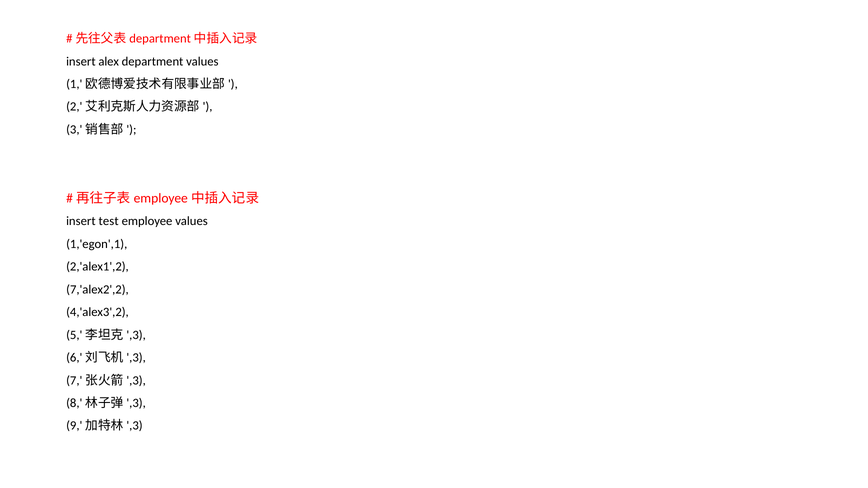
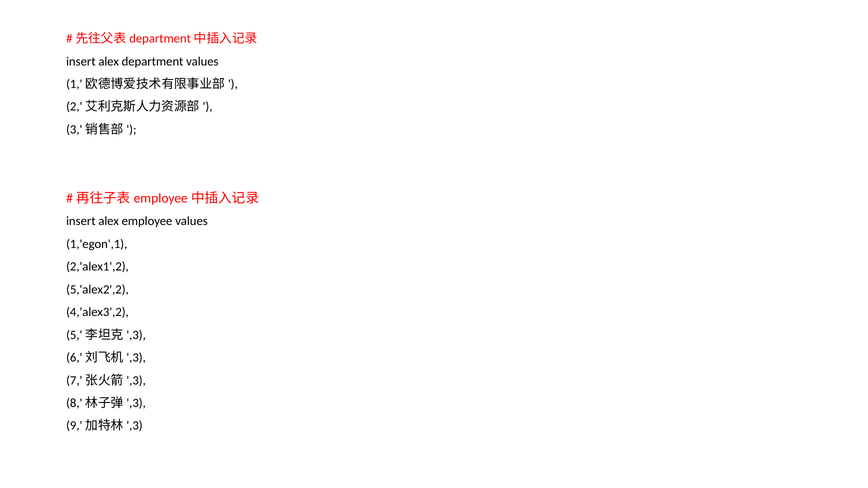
test: test -> alex (109, 221)
7,'alex2',2: 7,'alex2',2 -> 5,'alex2',2 (97, 290)
